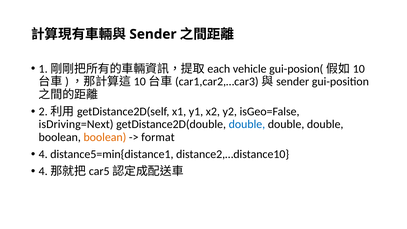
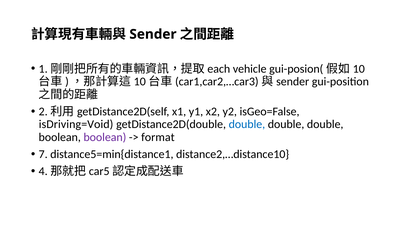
isDriving=Next: isDriving=Next -> isDriving=Void (76, 124)
boolean colour: orange -> purple (105, 137)
4: 4 -> 7 (43, 154)
